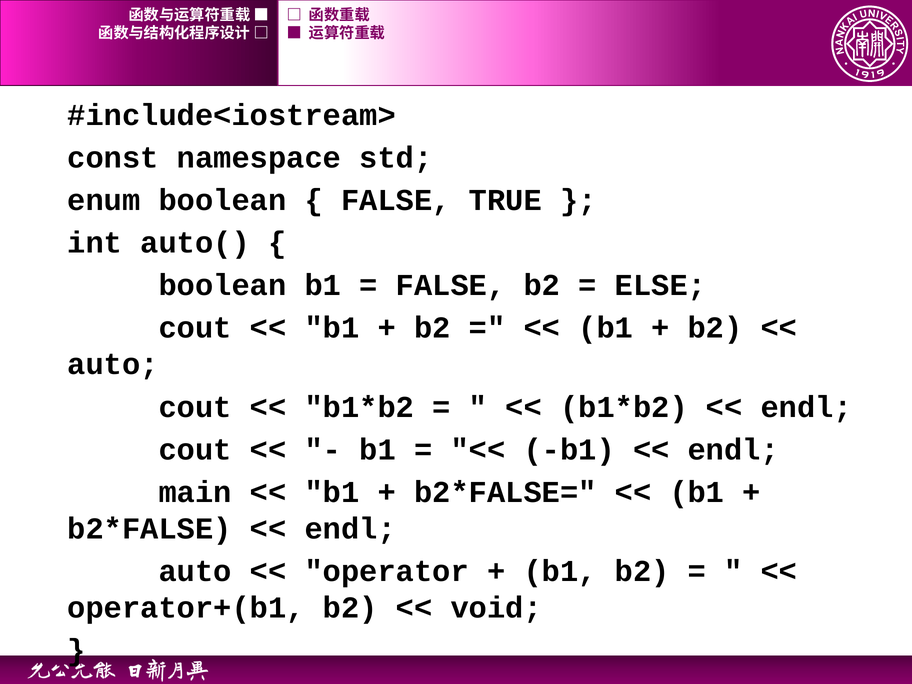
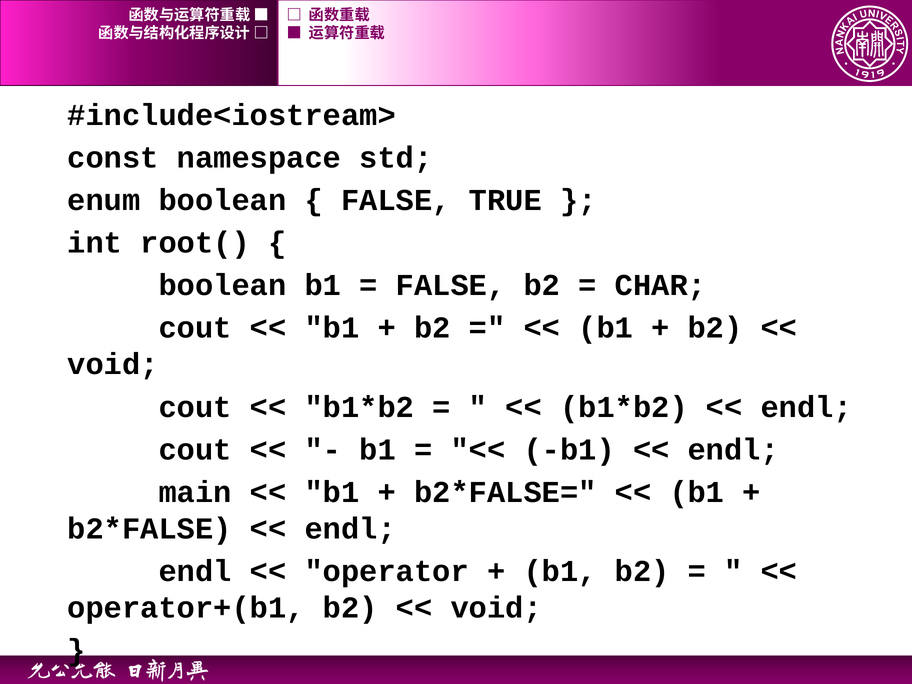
auto(: auto( -> root( (195, 243)
ELSE: ELSE -> CHAR (660, 285)
auto: auto -> void (113, 364)
auto: auto -> endl (195, 571)
